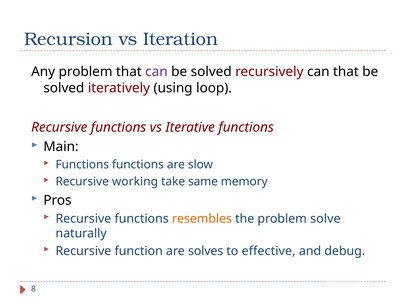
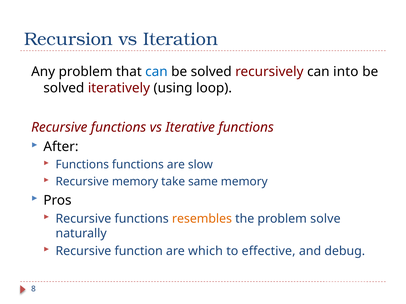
can colour: purple -> blue (156, 72)
can that: that -> into (346, 72)
Main: Main -> After (61, 147)
Recursive working: working -> memory (135, 182)
solves: solves -> which (206, 252)
